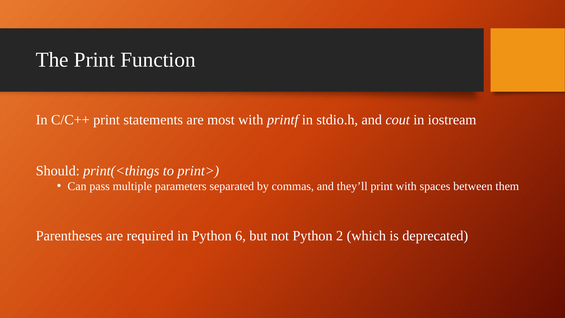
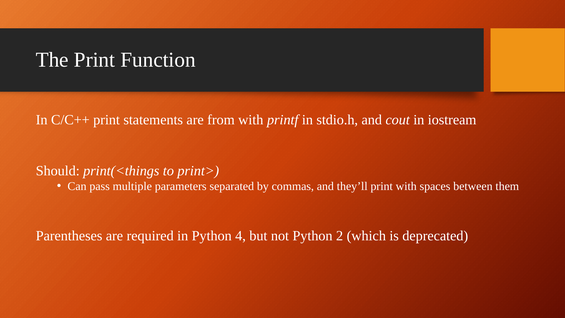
most: most -> from (221, 120)
6: 6 -> 4 (241, 236)
